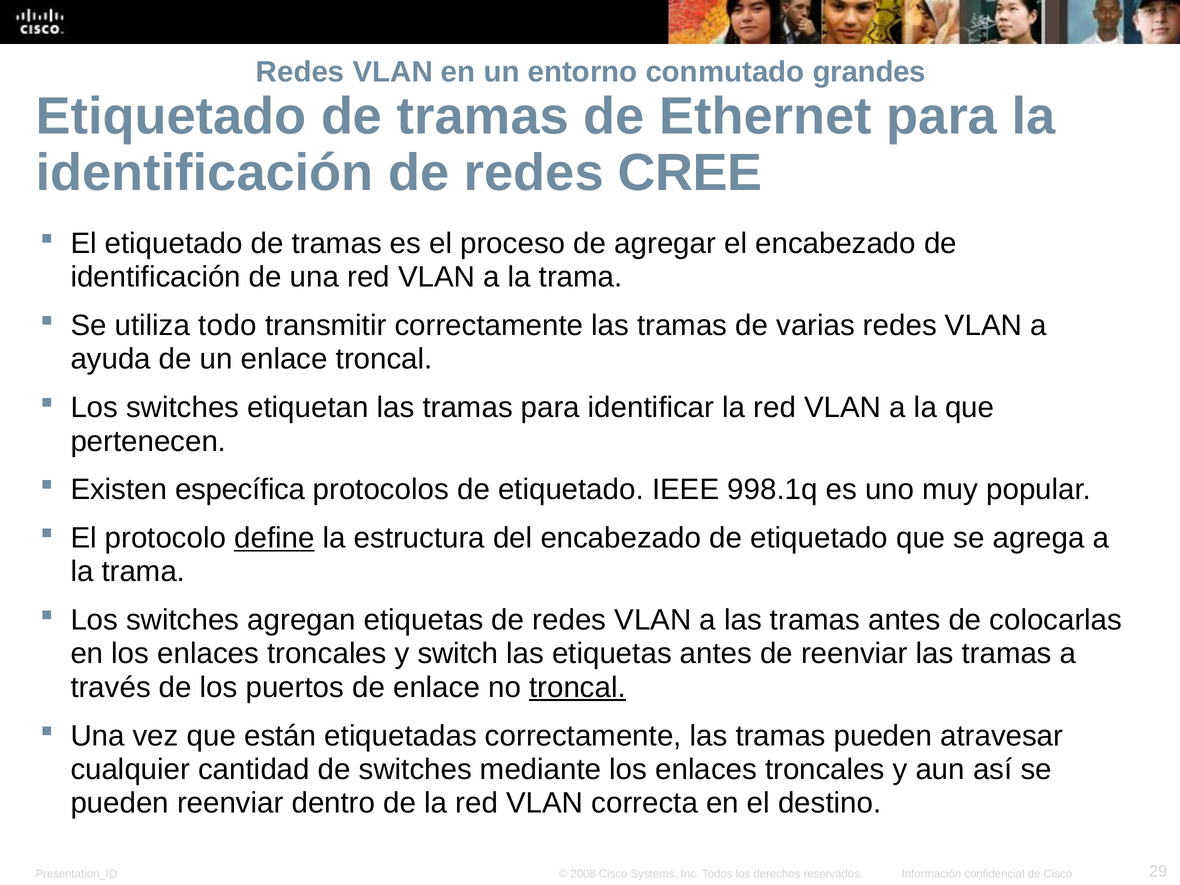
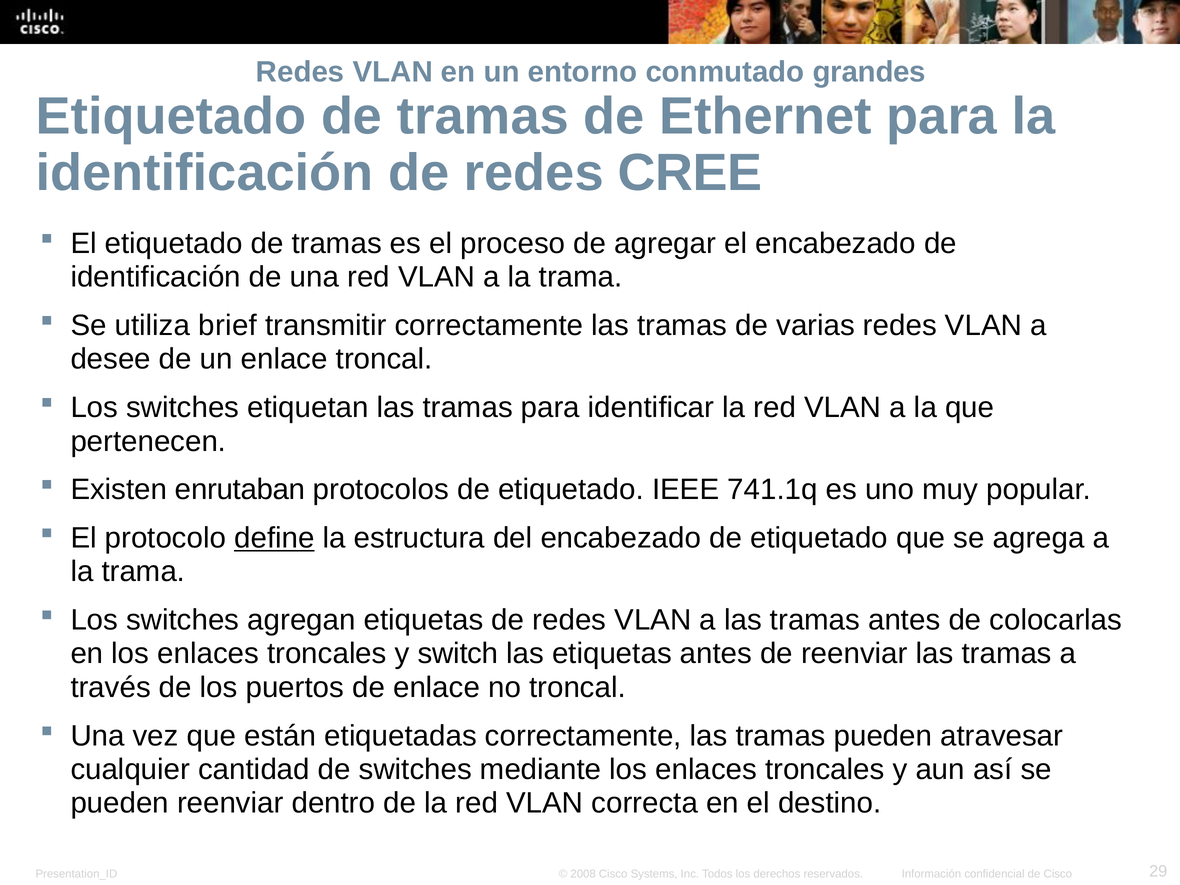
todo: todo -> brief (228, 326)
ayuda: ayuda -> desee (111, 359)
específica: específica -> enrutaban (240, 490)
998.1q: 998.1q -> 741.1q (772, 490)
troncal underline: present -> none (577, 687)
